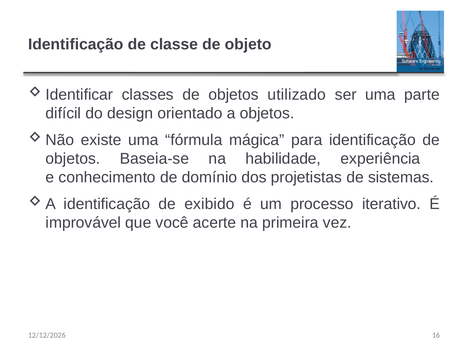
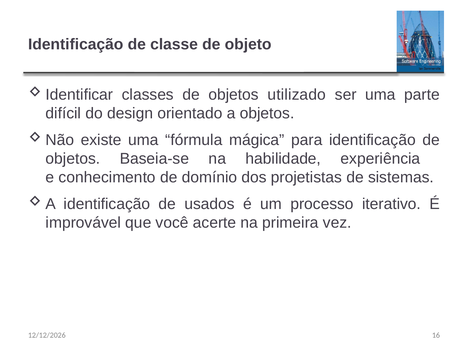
exibido: exibido -> usados (210, 204)
